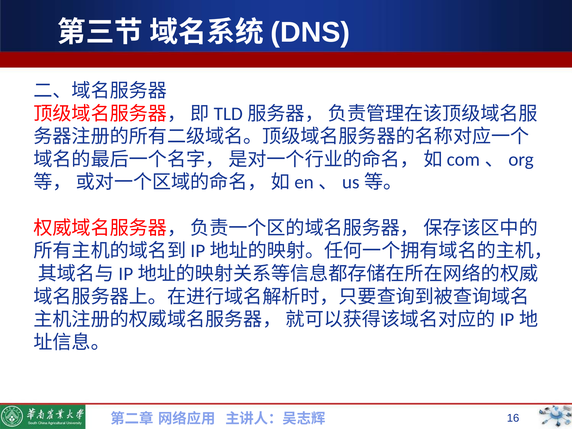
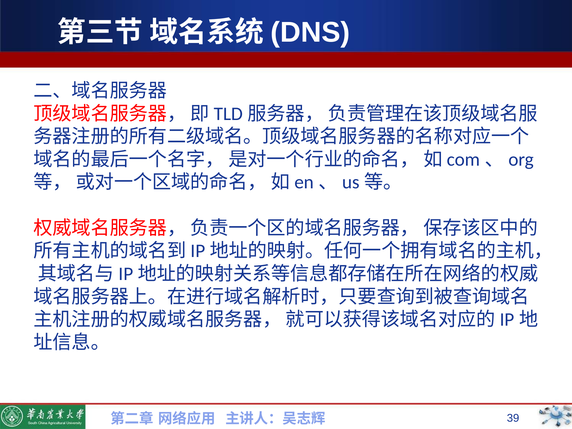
16: 16 -> 39 (513, 418)
